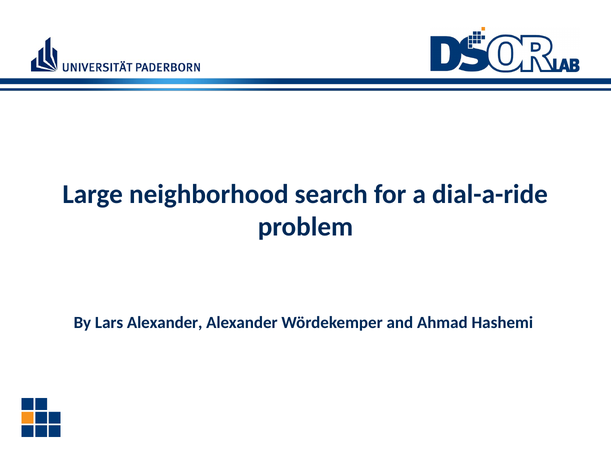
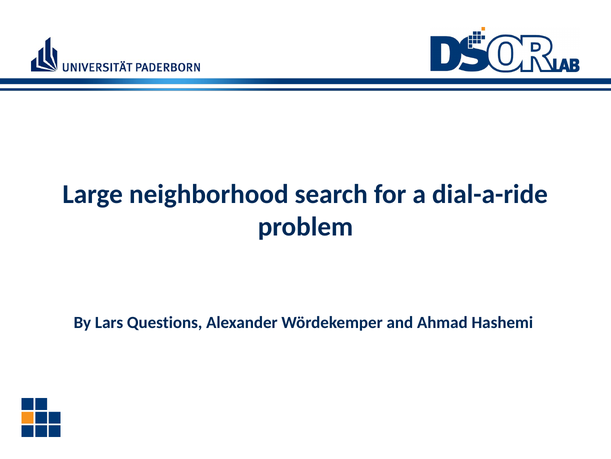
Lars Alexander: Alexander -> Questions (165, 322)
